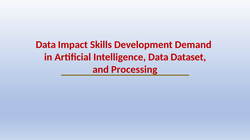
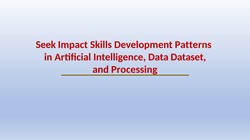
Data: Data -> Seek (46, 45)
Demand: Demand -> Patterns (193, 45)
